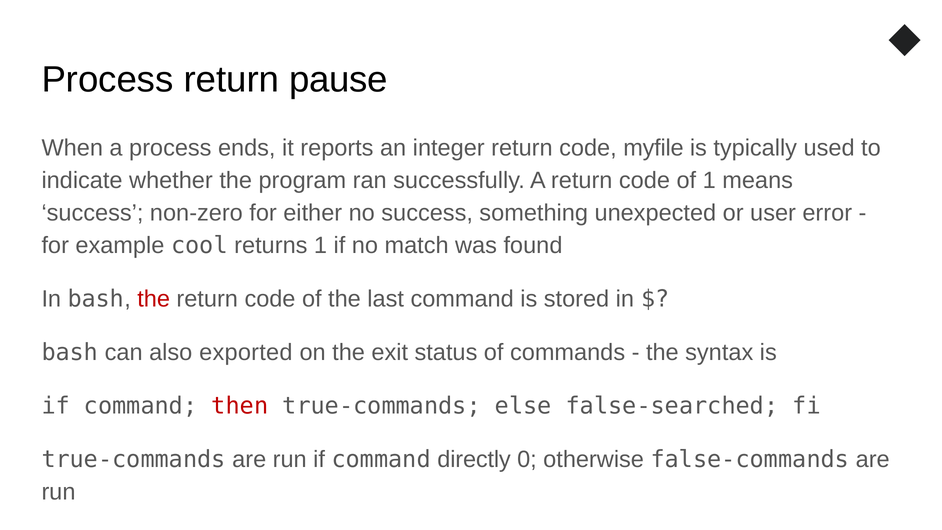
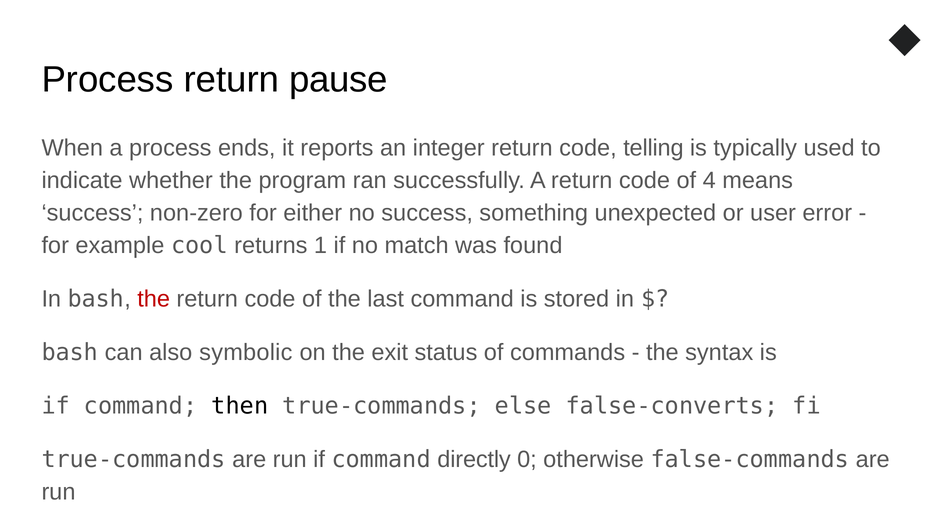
myfile: myfile -> telling (653, 148)
of 1: 1 -> 4 (709, 181)
exported: exported -> symbolic (246, 352)
then colour: red -> black (240, 406)
false-searched: false-searched -> false-converts (672, 406)
